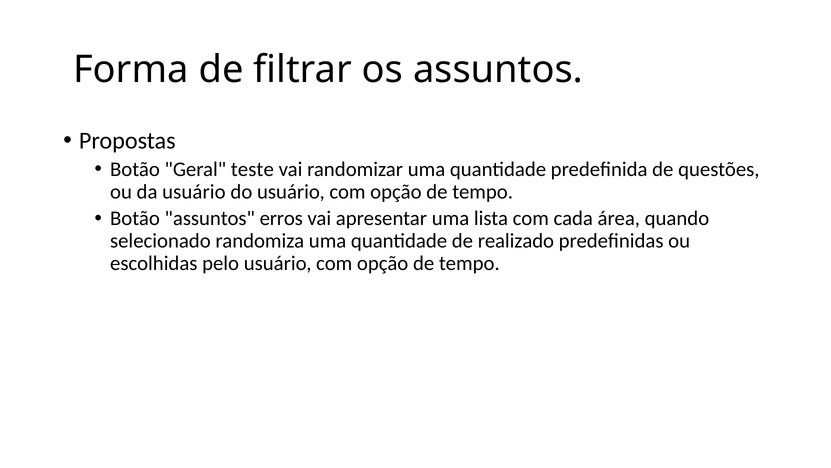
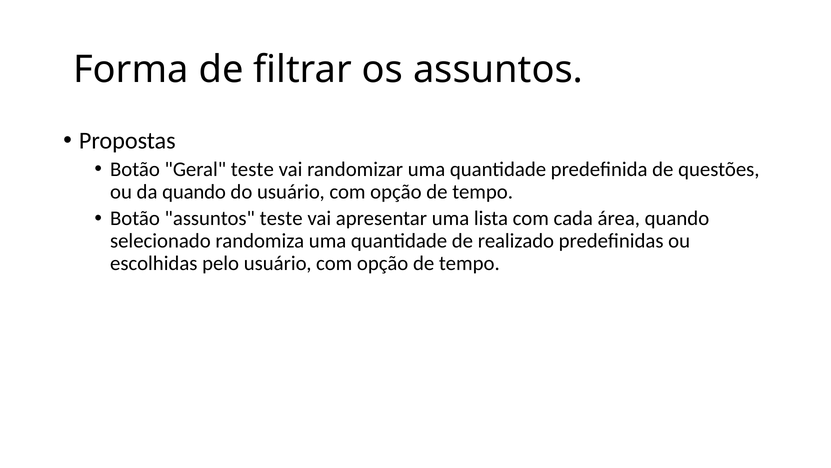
da usuário: usuário -> quando (194, 192)
assuntos erros: erros -> teste (281, 218)
